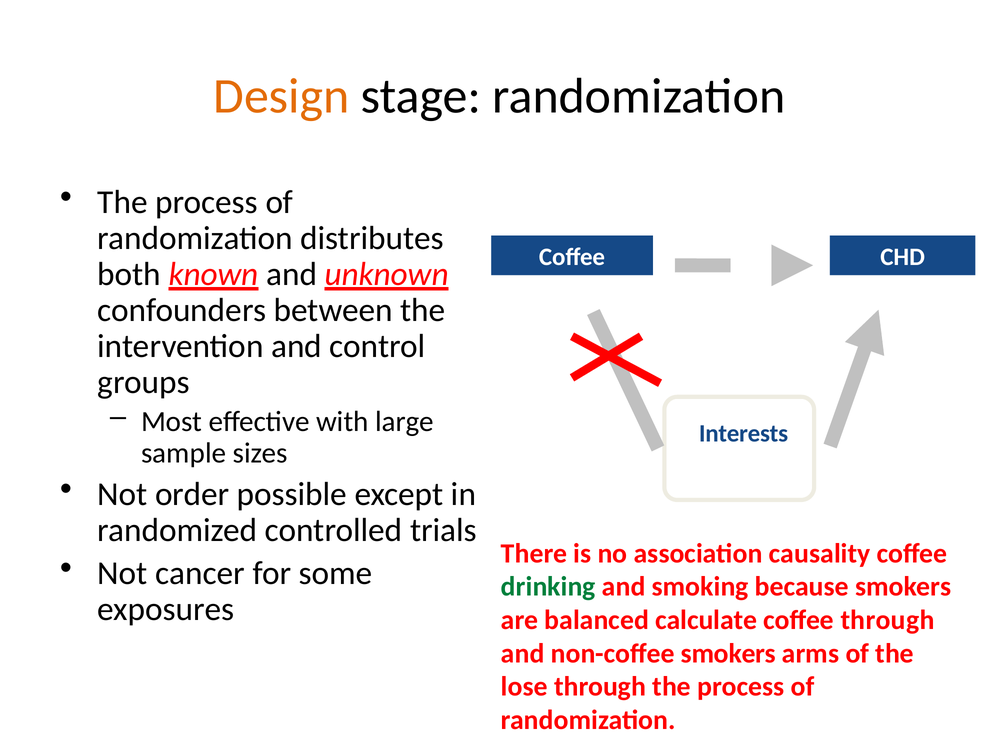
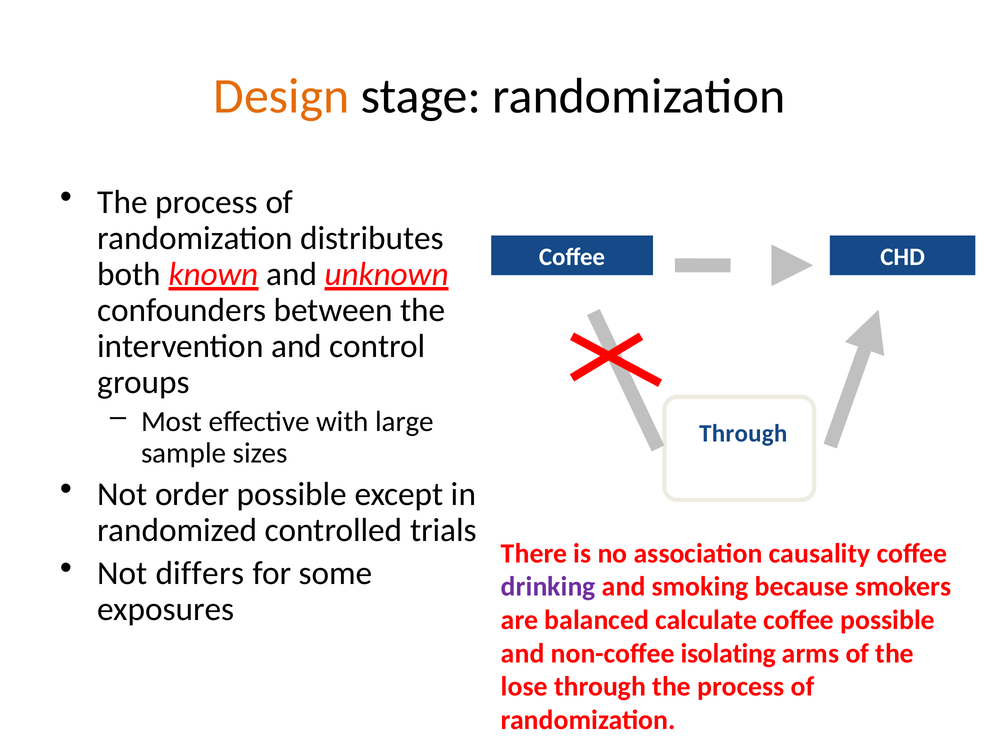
Interests: Interests -> Through (743, 433)
cancer: cancer -> differs (200, 573)
drinking colour: green -> purple (548, 586)
coffee through: through -> possible (888, 619)
non-coffee smokers: smokers -> isolating (728, 653)
